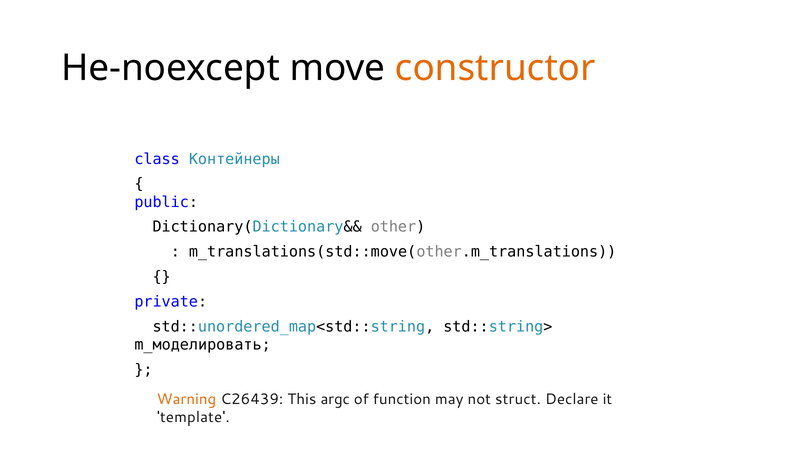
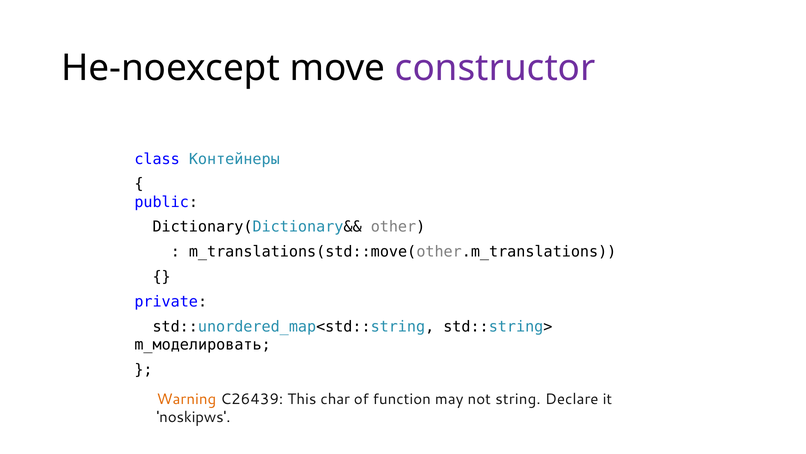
constructor colour: orange -> purple (495, 68)
argc: argc -> char (335, 399)
struct: struct -> string (518, 399)
template: template -> noskipws (193, 417)
